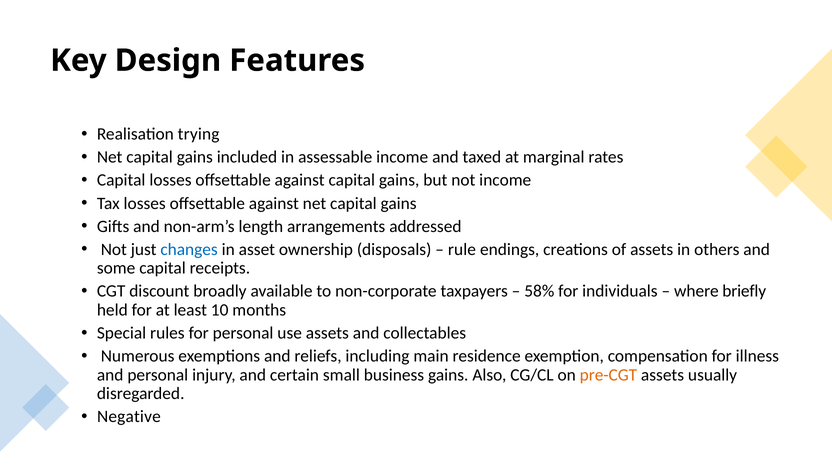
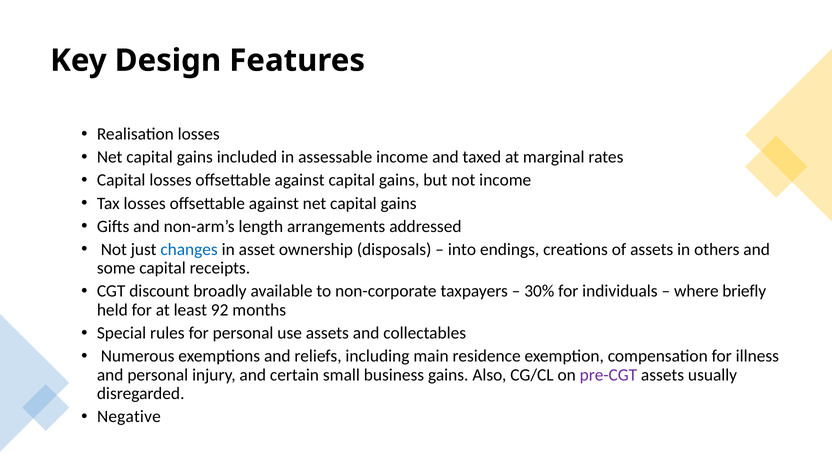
Realisation trying: trying -> losses (199, 134)
rule: rule -> into (462, 249)
58%: 58% -> 30% (539, 291)
10: 10 -> 92 (220, 310)
pre-CGT colour: orange -> purple (608, 375)
